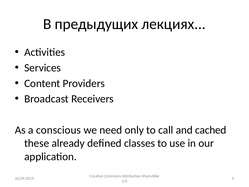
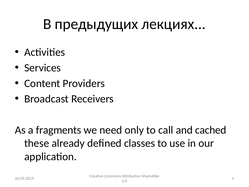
conscious: conscious -> fragments (59, 130)
